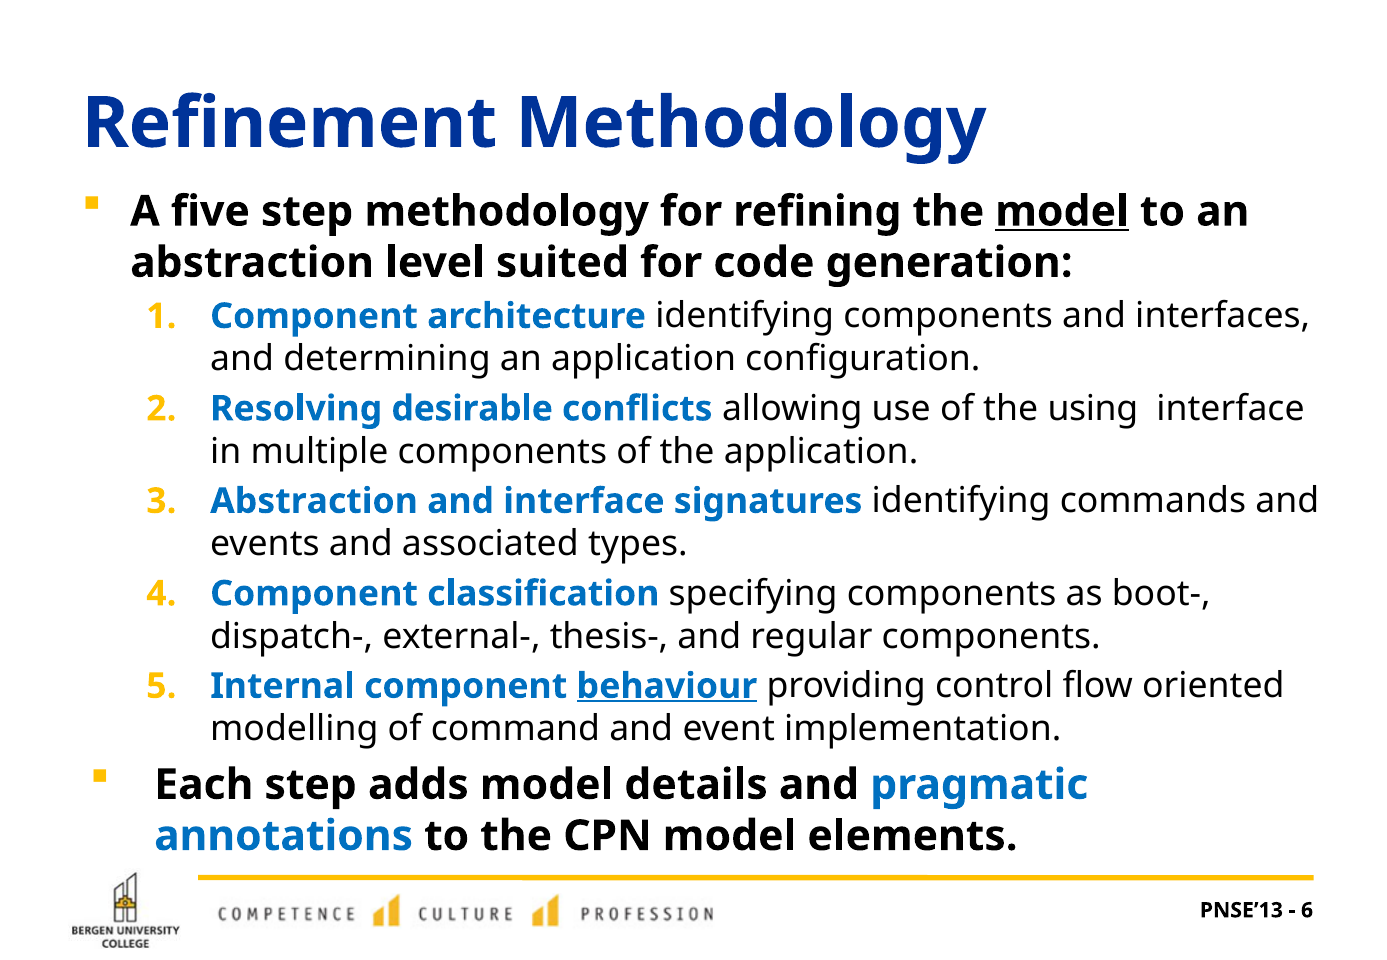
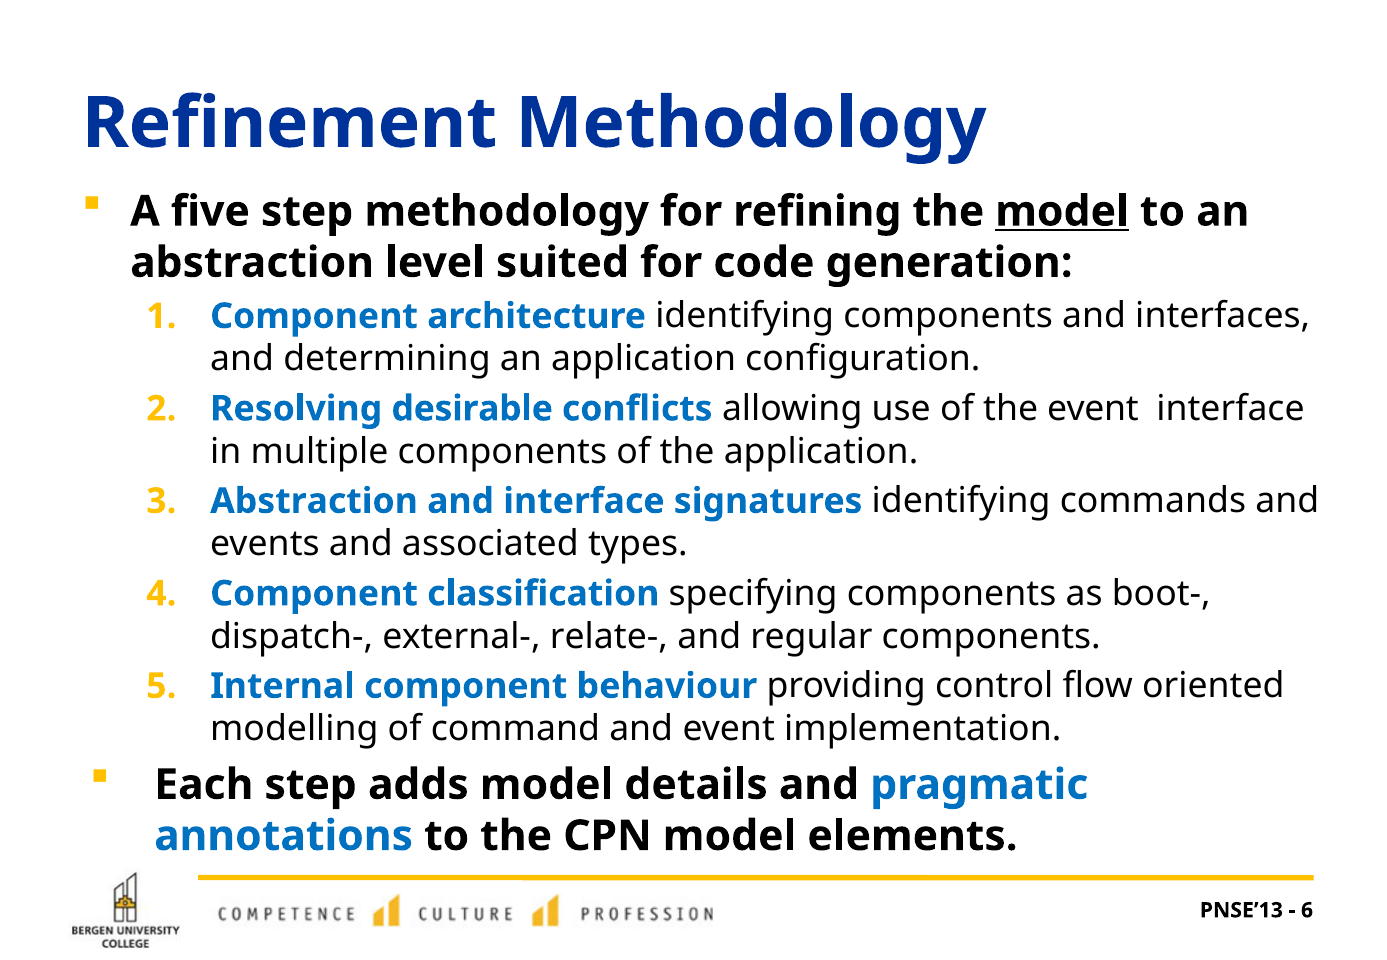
the using: using -> event (1093, 409)
thesis-: thesis- -> relate- (609, 636)
behaviour underline: present -> none (667, 686)
